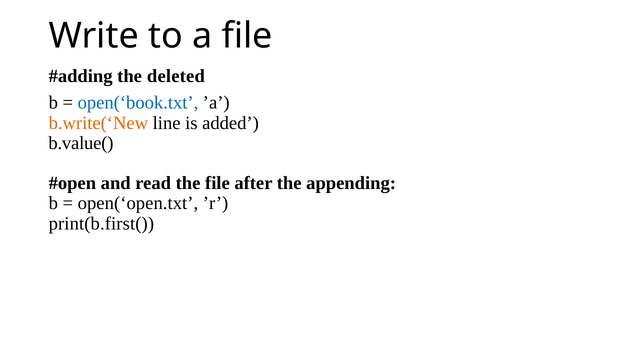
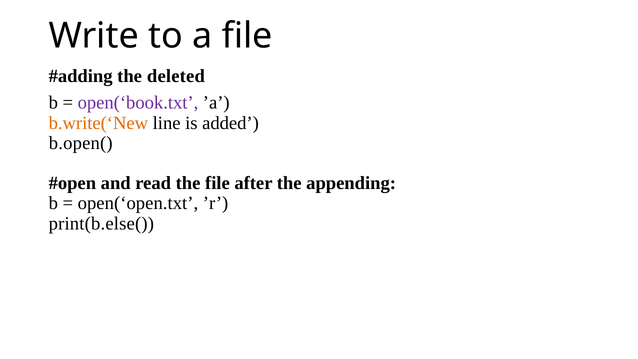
open(‘book.txt colour: blue -> purple (138, 103)
b.value(: b.value( -> b.open( (81, 143)
print(b.first(: print(b.first( -> print(b.else( (101, 223)
